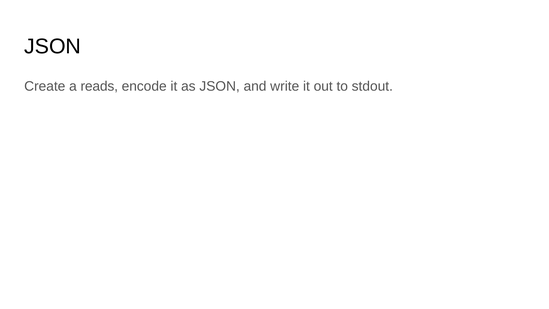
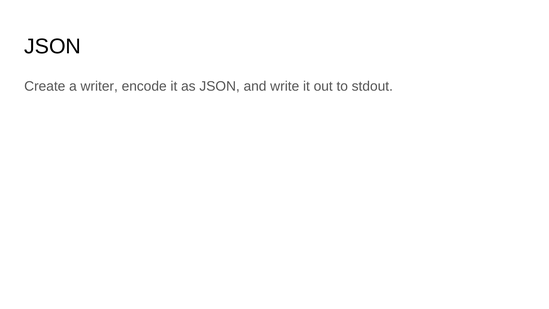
reads: reads -> writer (99, 86)
